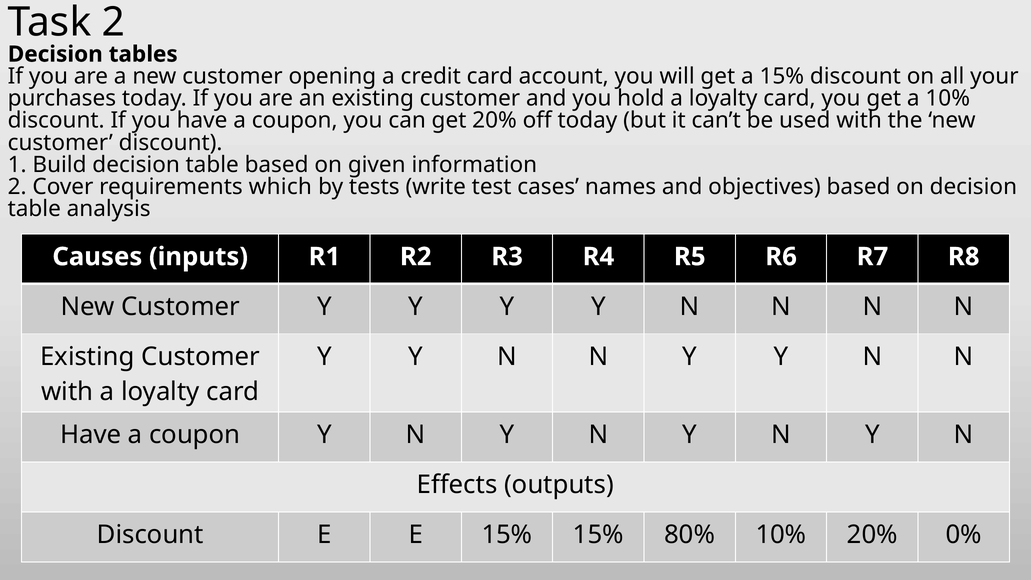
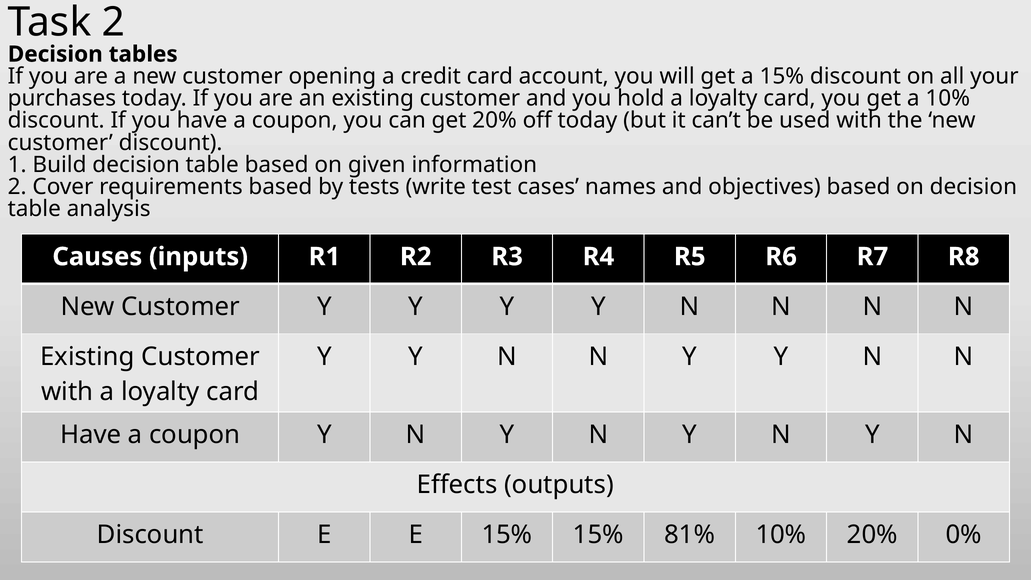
requirements which: which -> based (280, 187)
80%: 80% -> 81% (690, 535)
